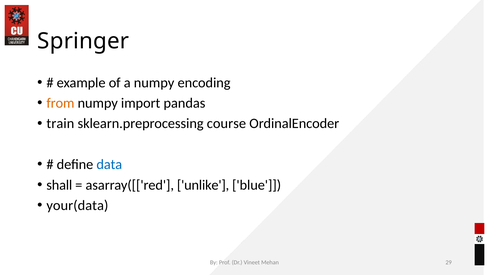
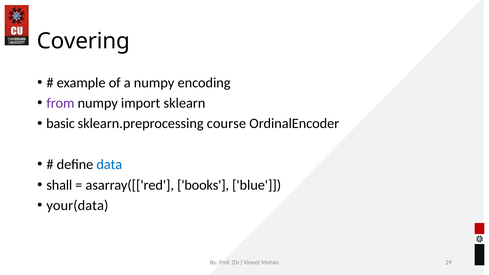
Springer: Springer -> Covering (83, 41)
from colour: orange -> purple (60, 103)
pandas: pandas -> sklearn (184, 103)
train: train -> basic (60, 124)
unlike: unlike -> books (203, 185)
